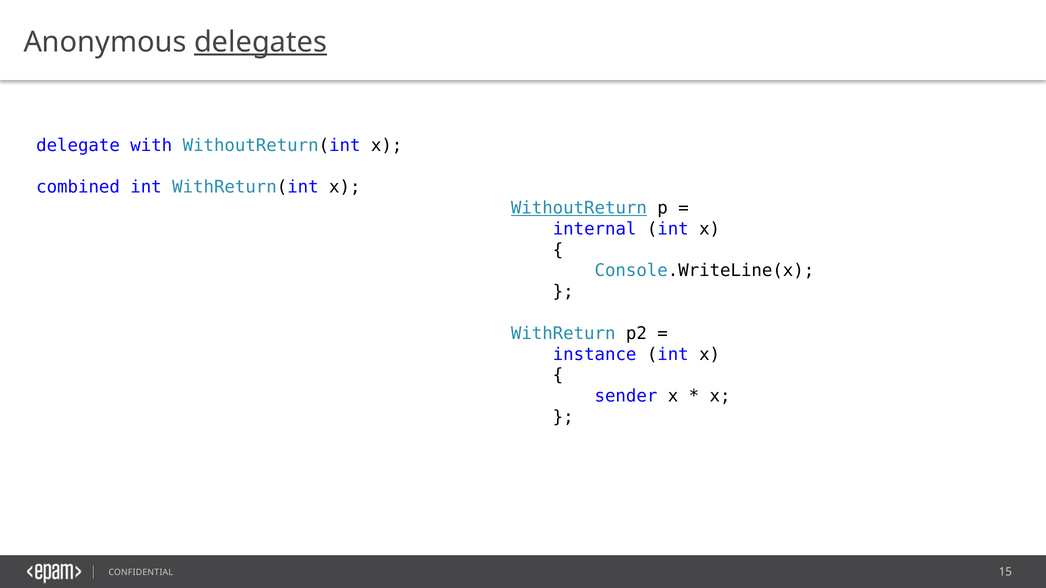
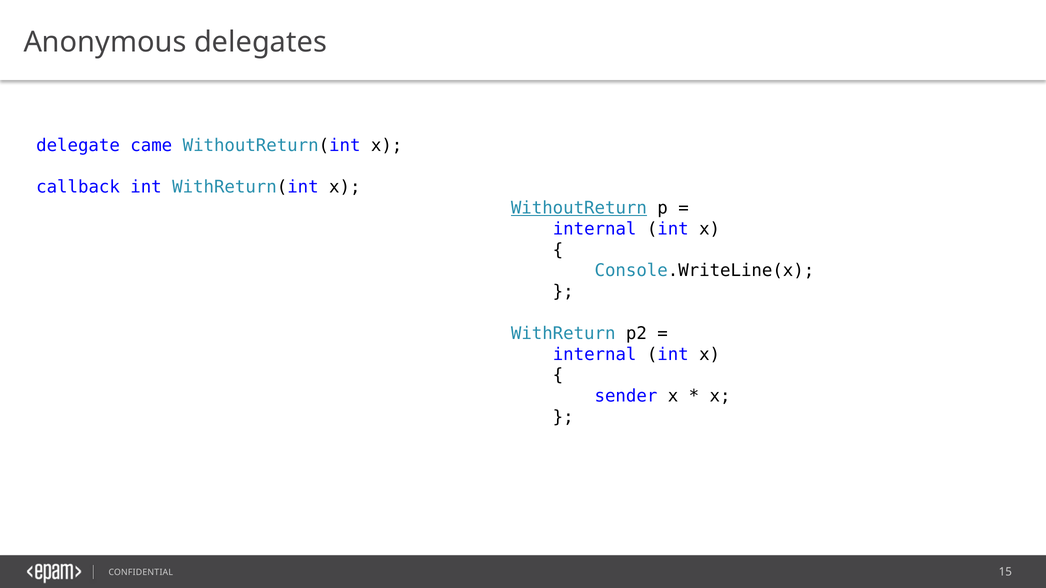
delegates underline: present -> none (261, 42)
with: with -> came (151, 145)
combined: combined -> callback (78, 187)
instance: instance -> internal (595, 355)
